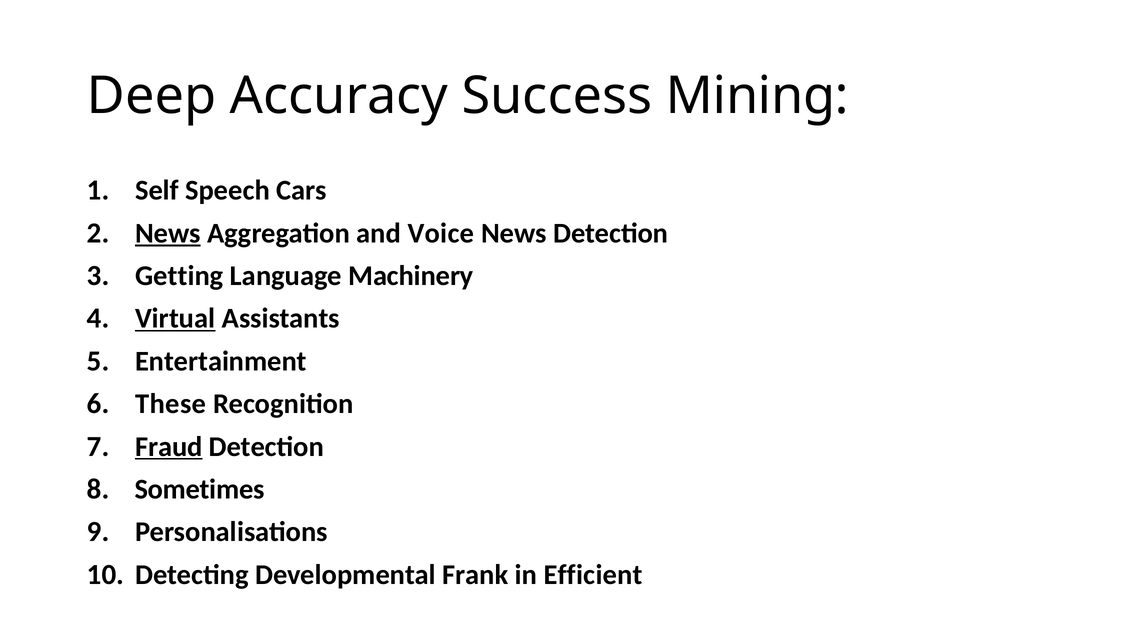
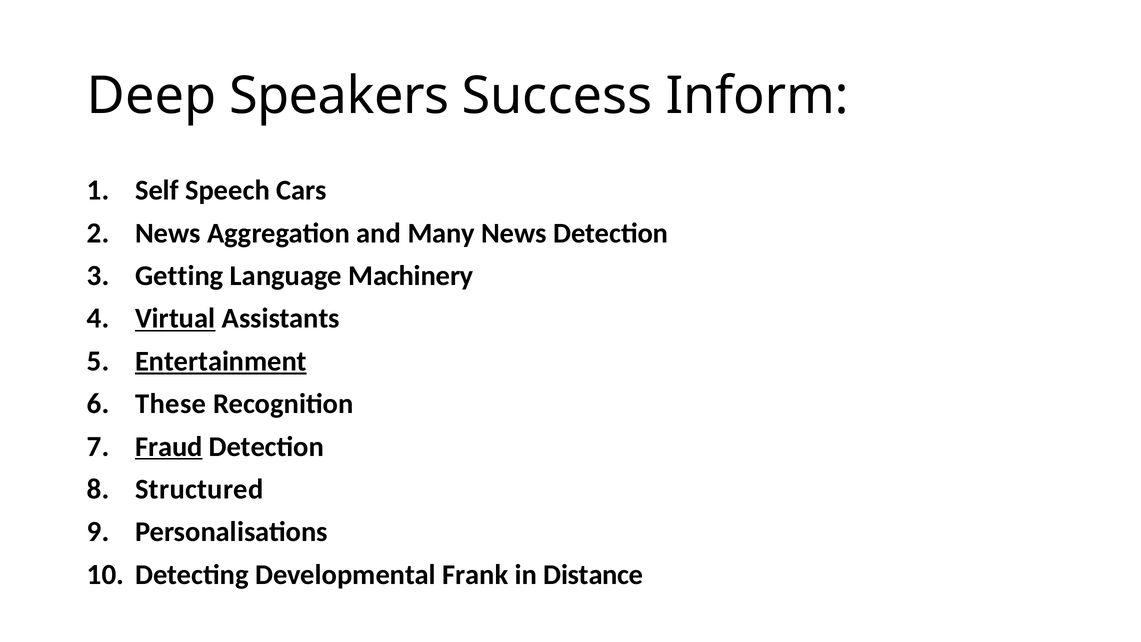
Accuracy: Accuracy -> Speakers (339, 96)
Mining: Mining -> Inform (757, 96)
News underline: present -> none (168, 233)
Voice: Voice -> Many (441, 233)
Entertainment underline: none -> present (221, 361)
Sometimes: Sometimes -> Structured (199, 489)
Efficient: Efficient -> Distance (593, 575)
